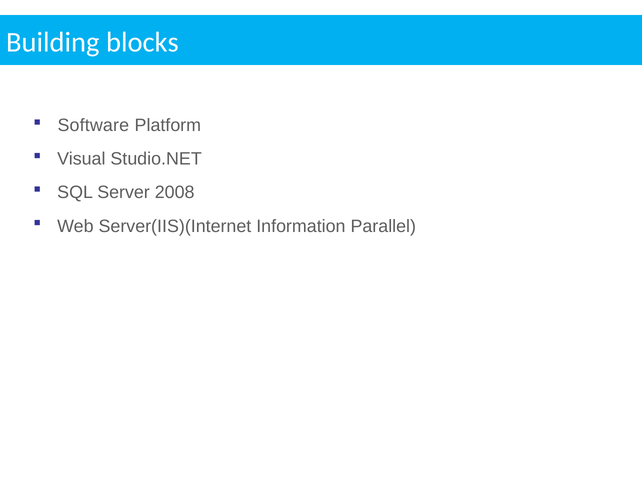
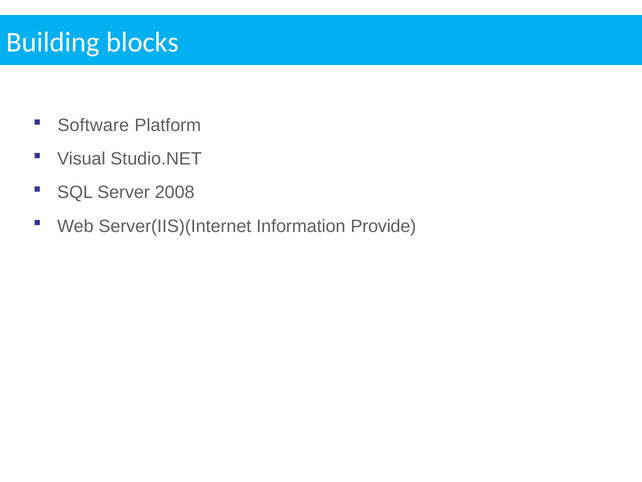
Parallel: Parallel -> Provide (383, 226)
